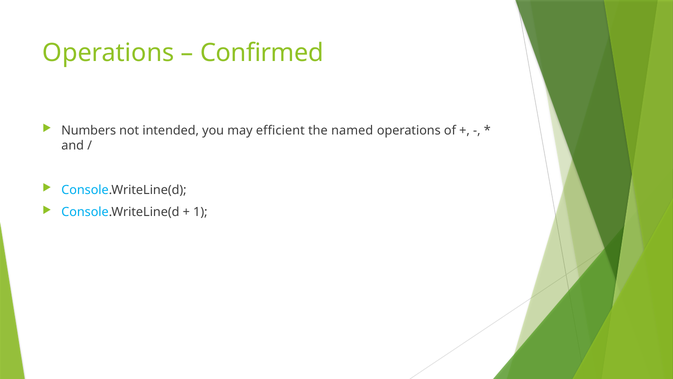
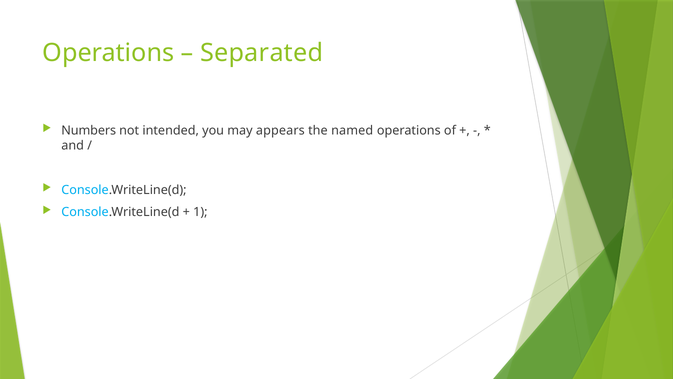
Confirmed: Confirmed -> Separated (262, 53)
efficient: efficient -> appears (280, 130)
